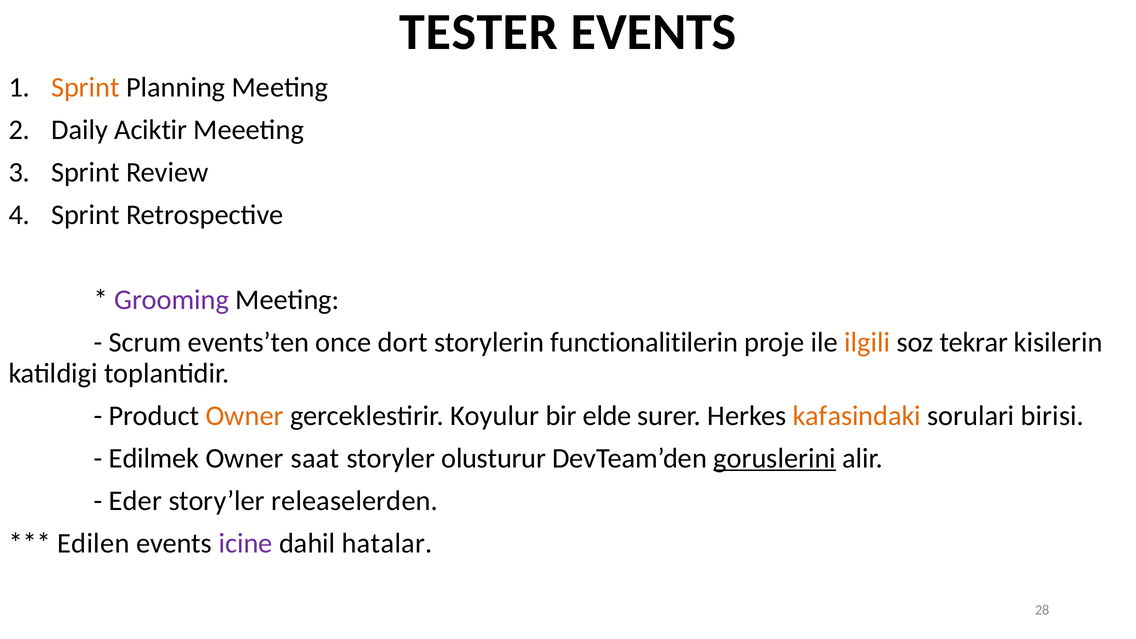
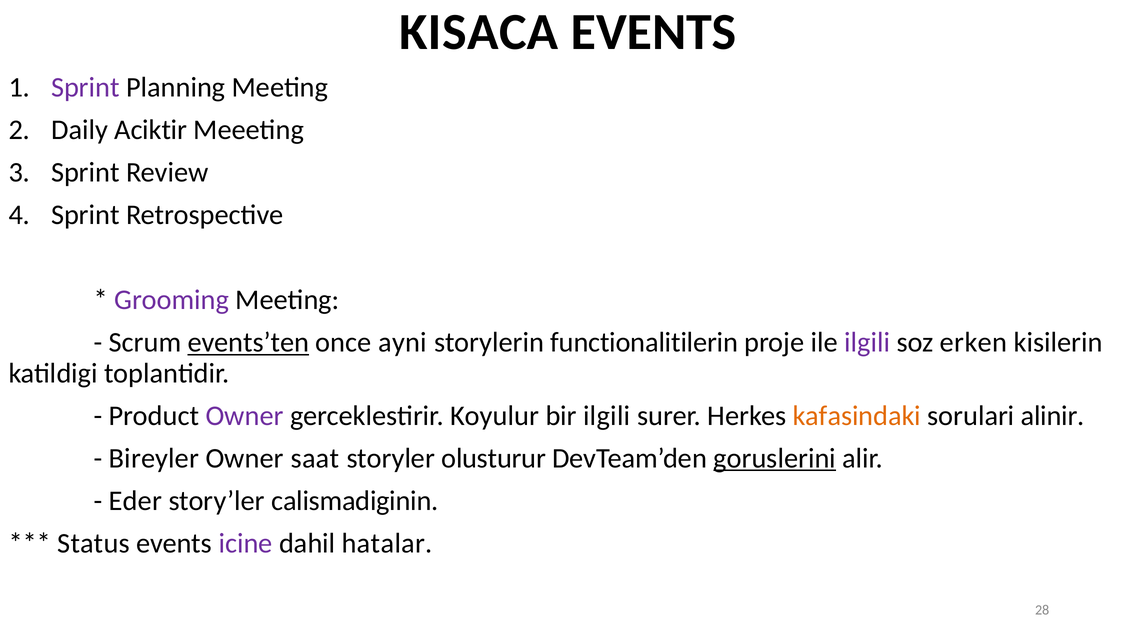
TESTER: TESTER -> KISACA (479, 32)
Sprint colour: orange -> purple (85, 87)
events’ten underline: none -> present (248, 342)
dort: dort -> ayni (403, 342)
ilgili colour: orange -> purple (867, 342)
tekrar: tekrar -> erken (974, 342)
Owner colour: orange -> purple (245, 416)
bir elde: elde -> ilgili (607, 416)
birisi: birisi -> alinir (1053, 416)
Edilmek: Edilmek -> Bireyler (154, 458)
releaselerden: releaselerden -> calismadiginin (355, 501)
Edilen: Edilen -> Status (93, 543)
